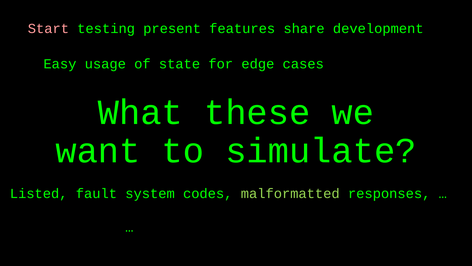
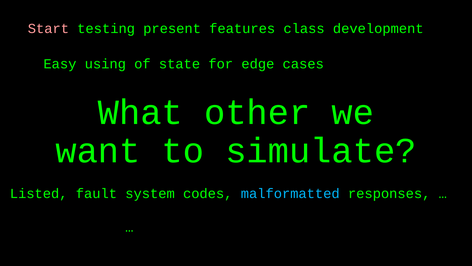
share: share -> class (304, 29)
usage: usage -> using (105, 64)
these: these -> other (257, 112)
malformatted colour: light green -> light blue (290, 193)
